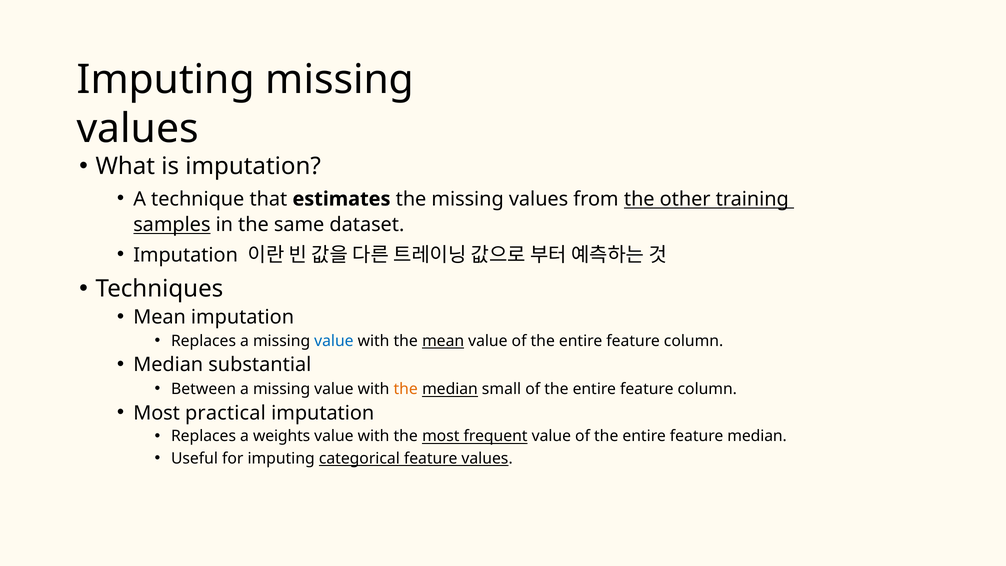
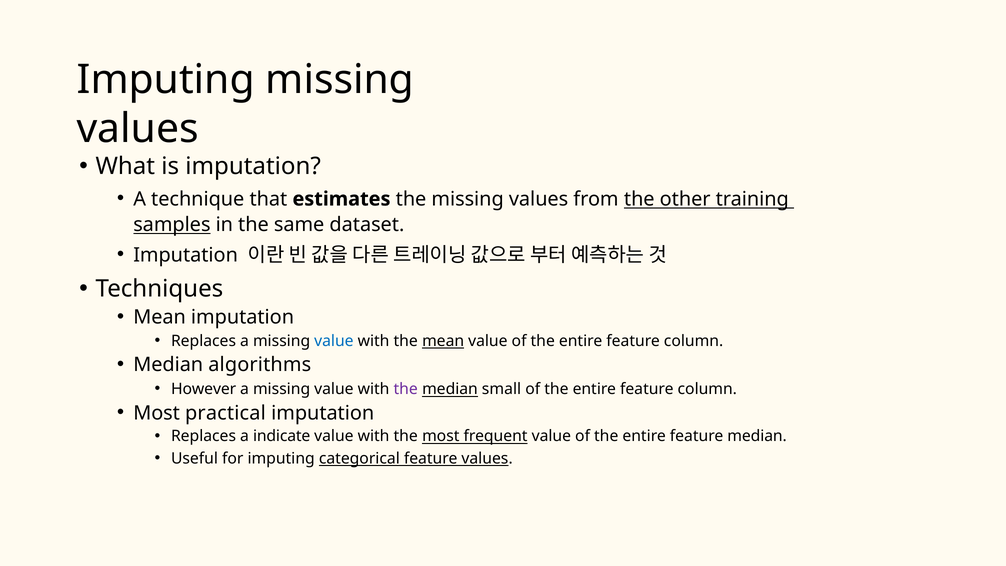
substantial: substantial -> algorithms (260, 365)
Between: Between -> However (204, 389)
the colour: orange -> purple (406, 389)
weights: weights -> indicate (282, 436)
